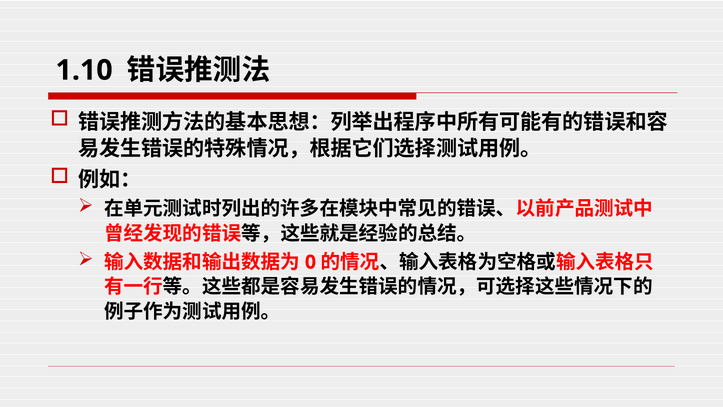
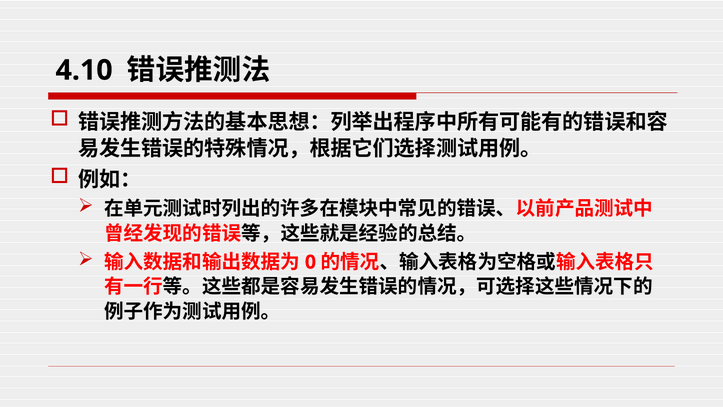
1.10: 1.10 -> 4.10 (84, 70)
